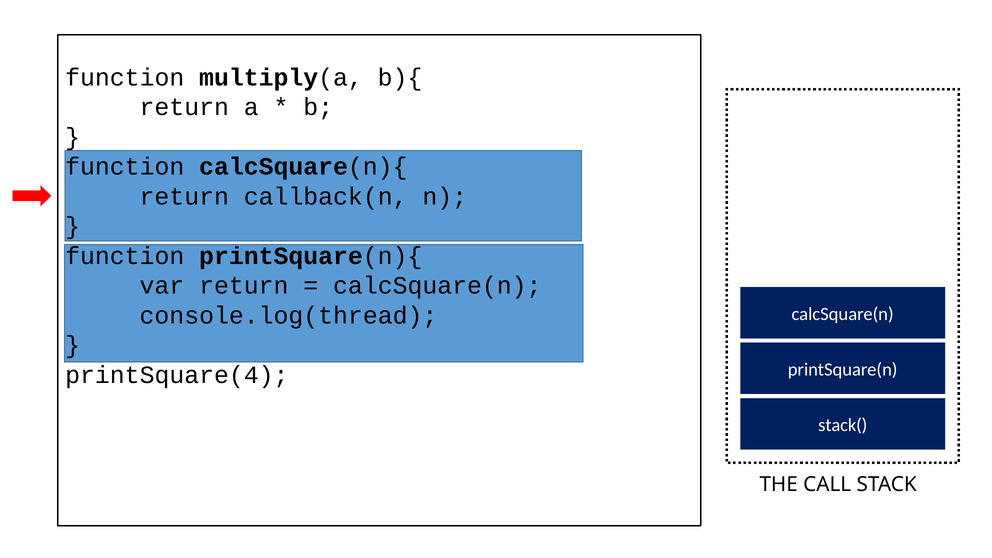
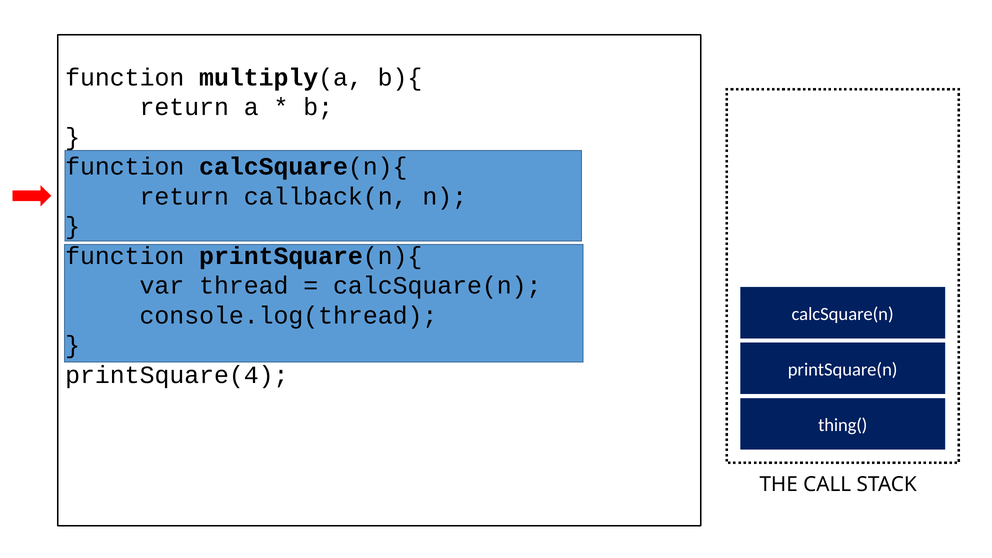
var return: return -> thread (244, 286)
stack(: stack( -> thing( (843, 425)
